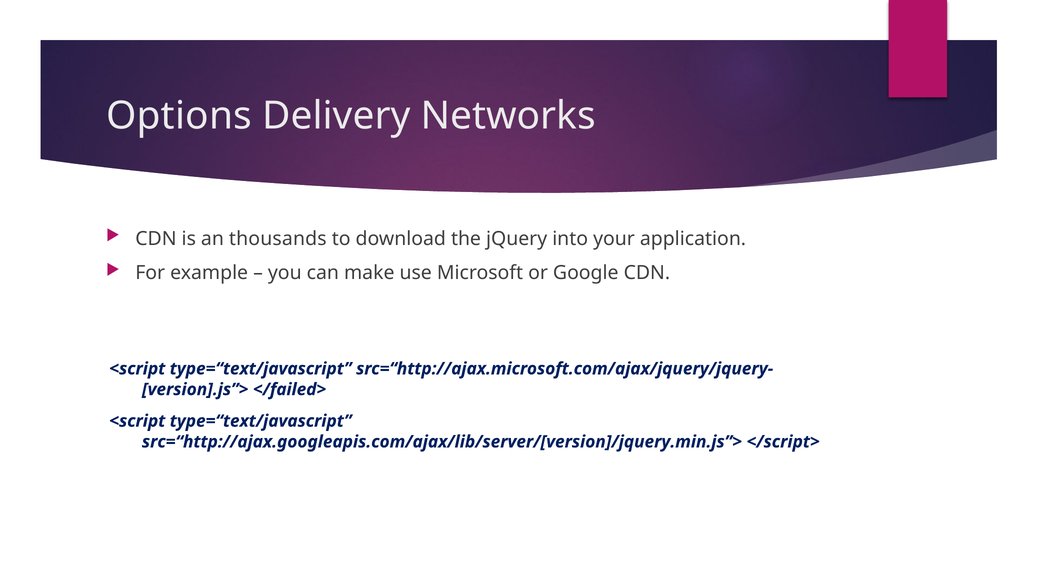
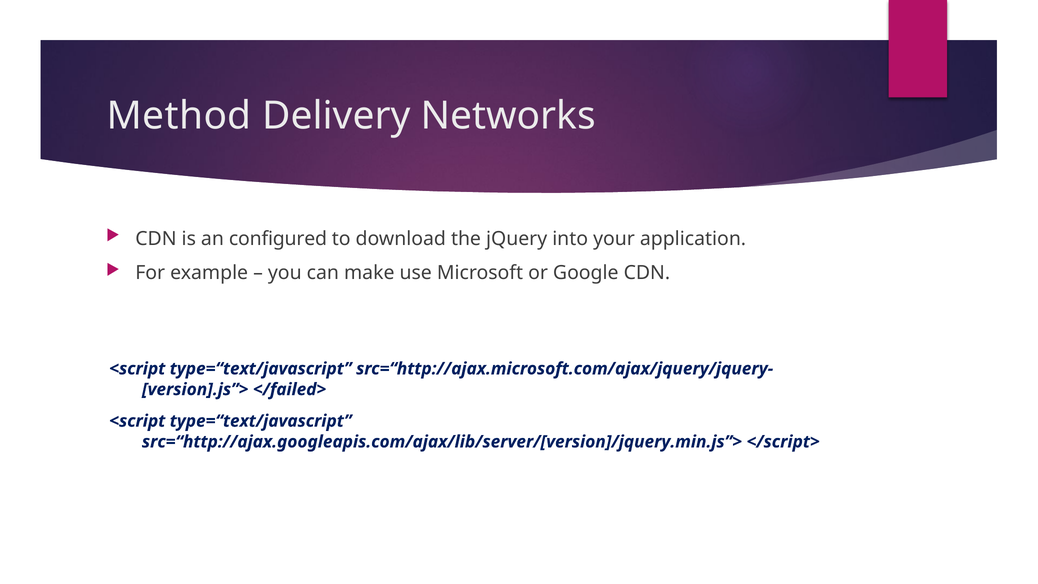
Options: Options -> Method (179, 116)
thousands: thousands -> configured (278, 239)
